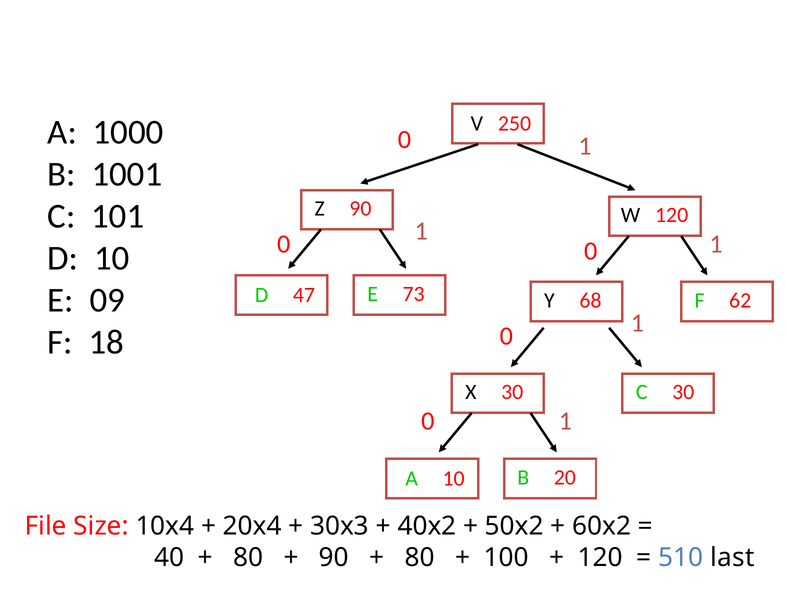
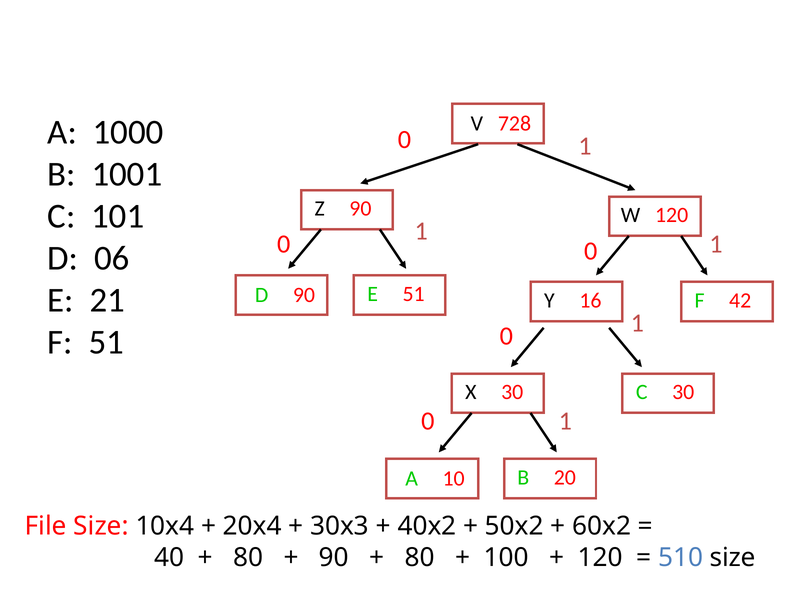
250: 250 -> 728 (514, 123)
D 10: 10 -> 06 (112, 258)
09: 09 -> 21 (107, 300)
D 47: 47 -> 90 (304, 295)
E 73: 73 -> 51 (414, 294)
68: 68 -> 16 (590, 300)
62: 62 -> 42 (740, 300)
F 18: 18 -> 51 (106, 342)
510 last: last -> size (733, 557)
